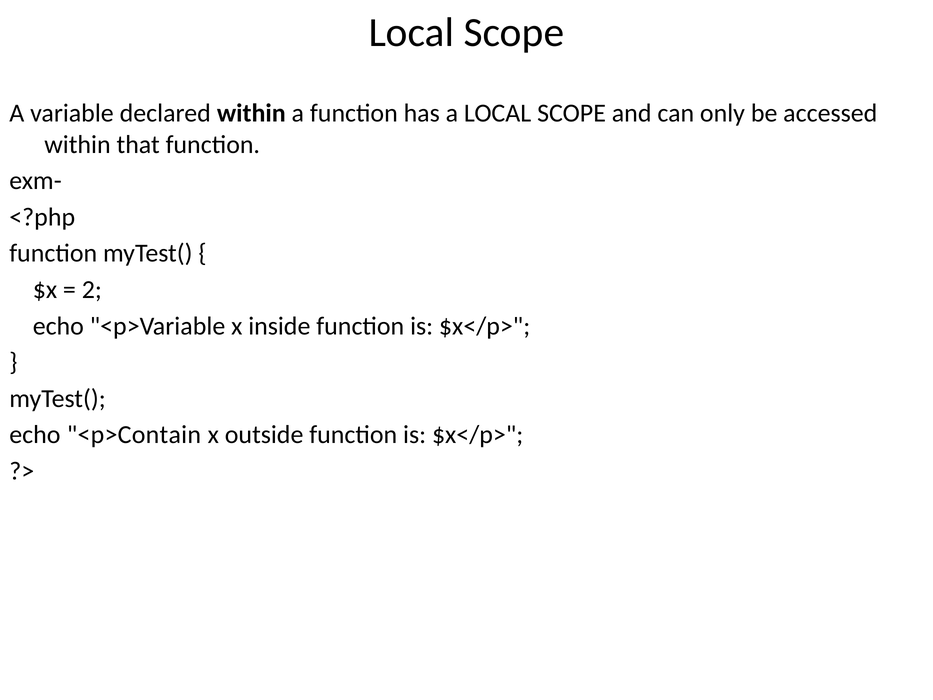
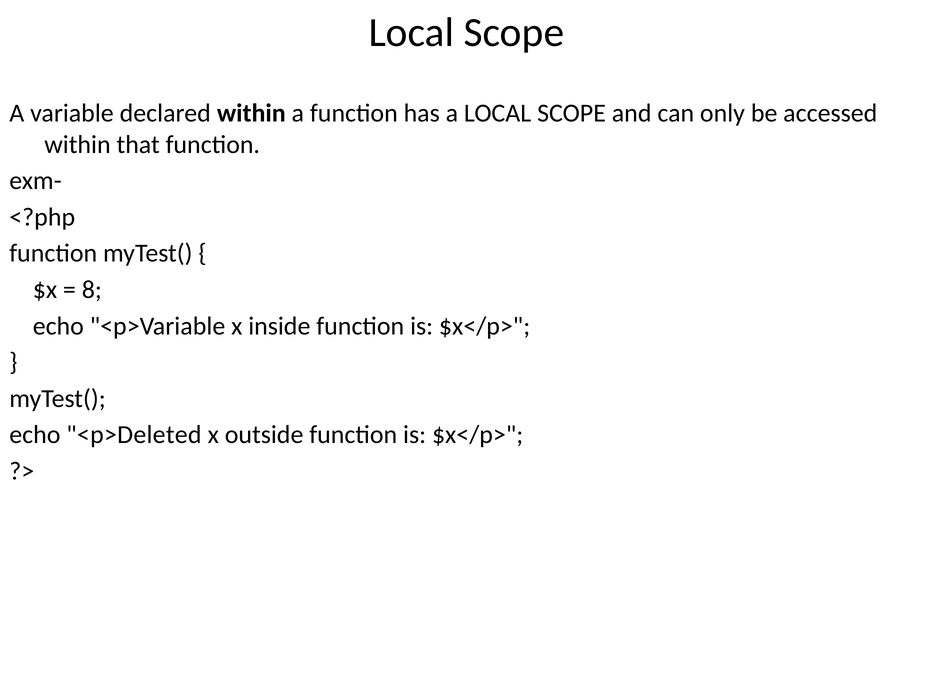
2: 2 -> 8 (92, 290)
<p>Contain: <p>Contain -> <p>Deleted (134, 435)
